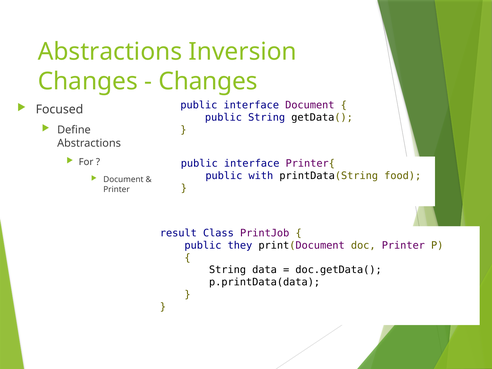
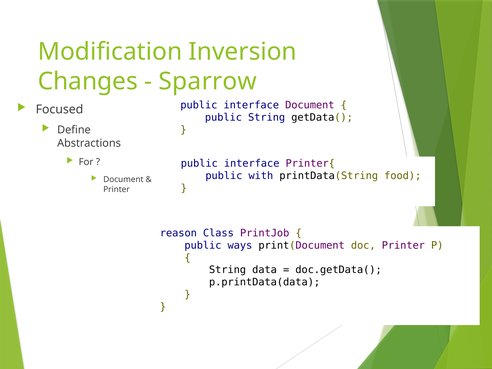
Abstractions: Abstractions -> Modification (110, 52)
Changes: Changes -> Sparrow (208, 81)
result: result -> reason (178, 233)
they: they -> ways (240, 245)
